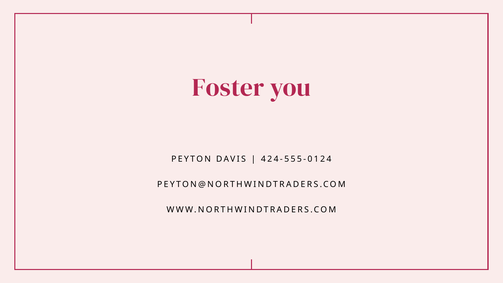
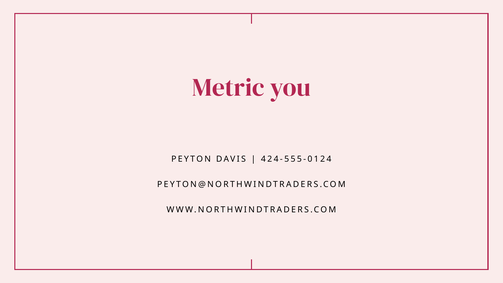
Foster: Foster -> Metric (228, 88)
